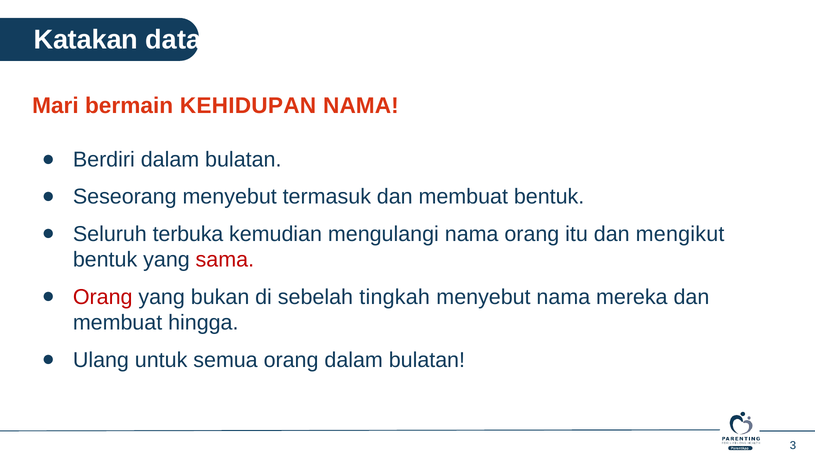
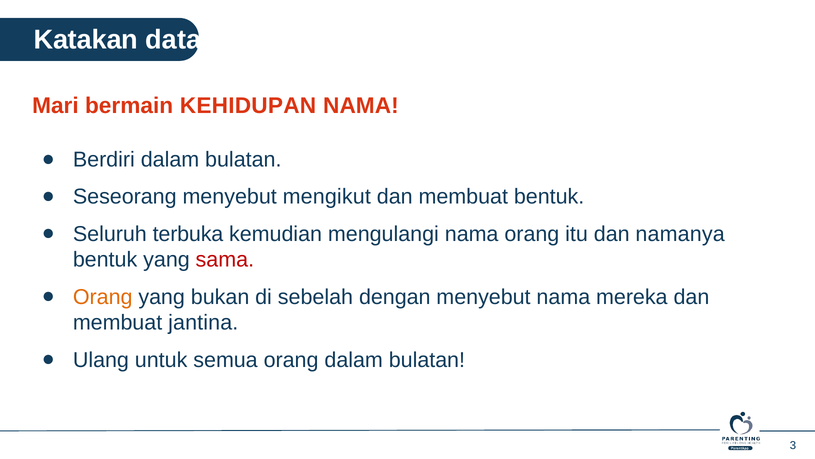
termasuk: termasuk -> mengikut (327, 197)
mengikut: mengikut -> namanya (680, 234)
Orang colour: red -> orange (103, 297)
tingkah: tingkah -> dengan (395, 297)
hingga: hingga -> jantina (203, 322)
